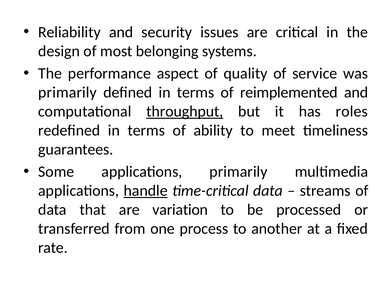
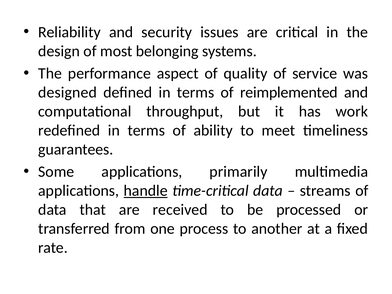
primarily: primarily -> designed (68, 92)
throughput underline: present -> none (185, 111)
roles: roles -> work (352, 111)
variation: variation -> received (180, 210)
